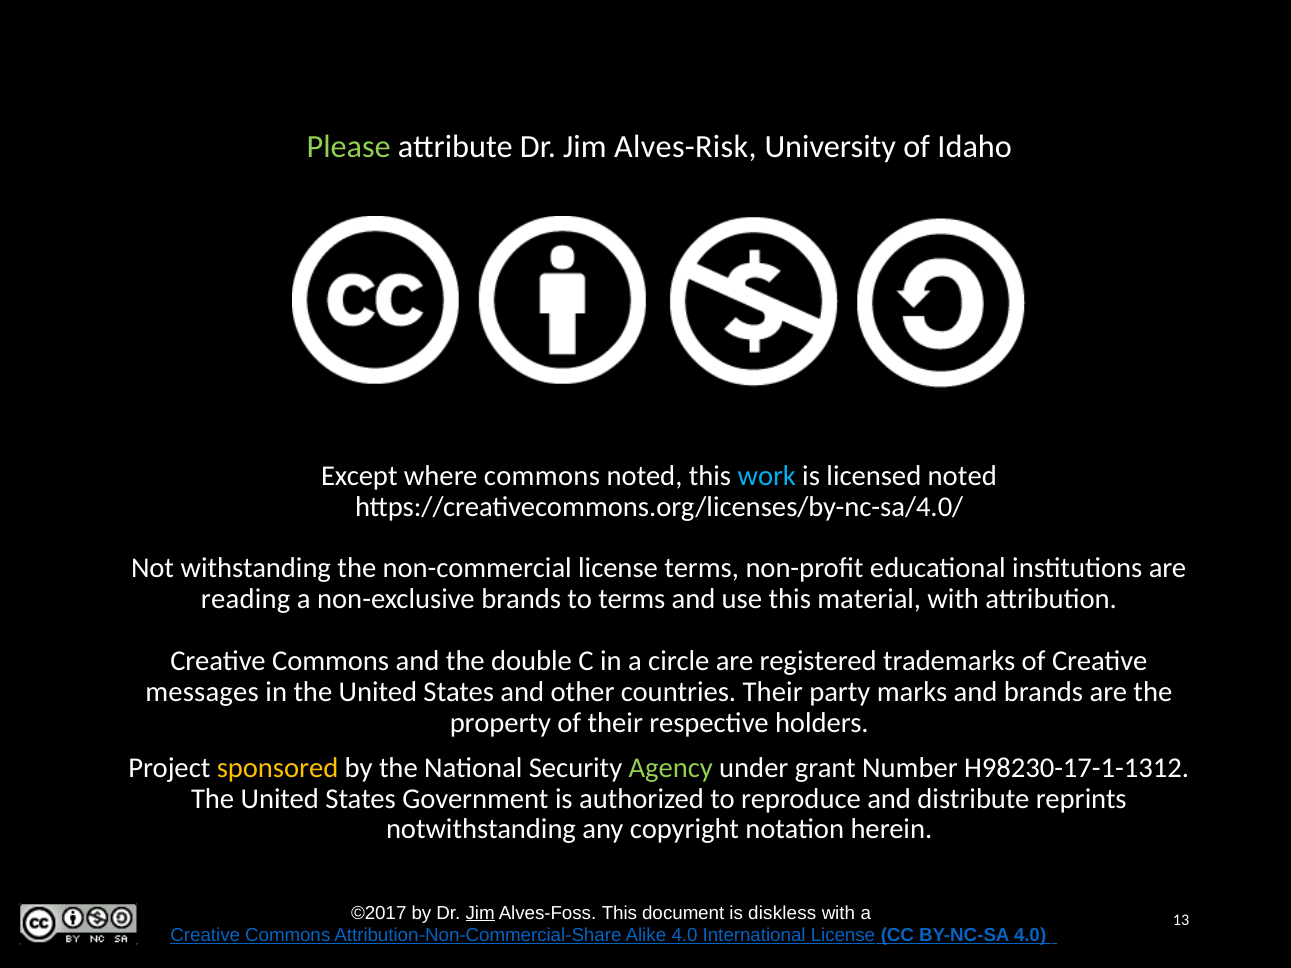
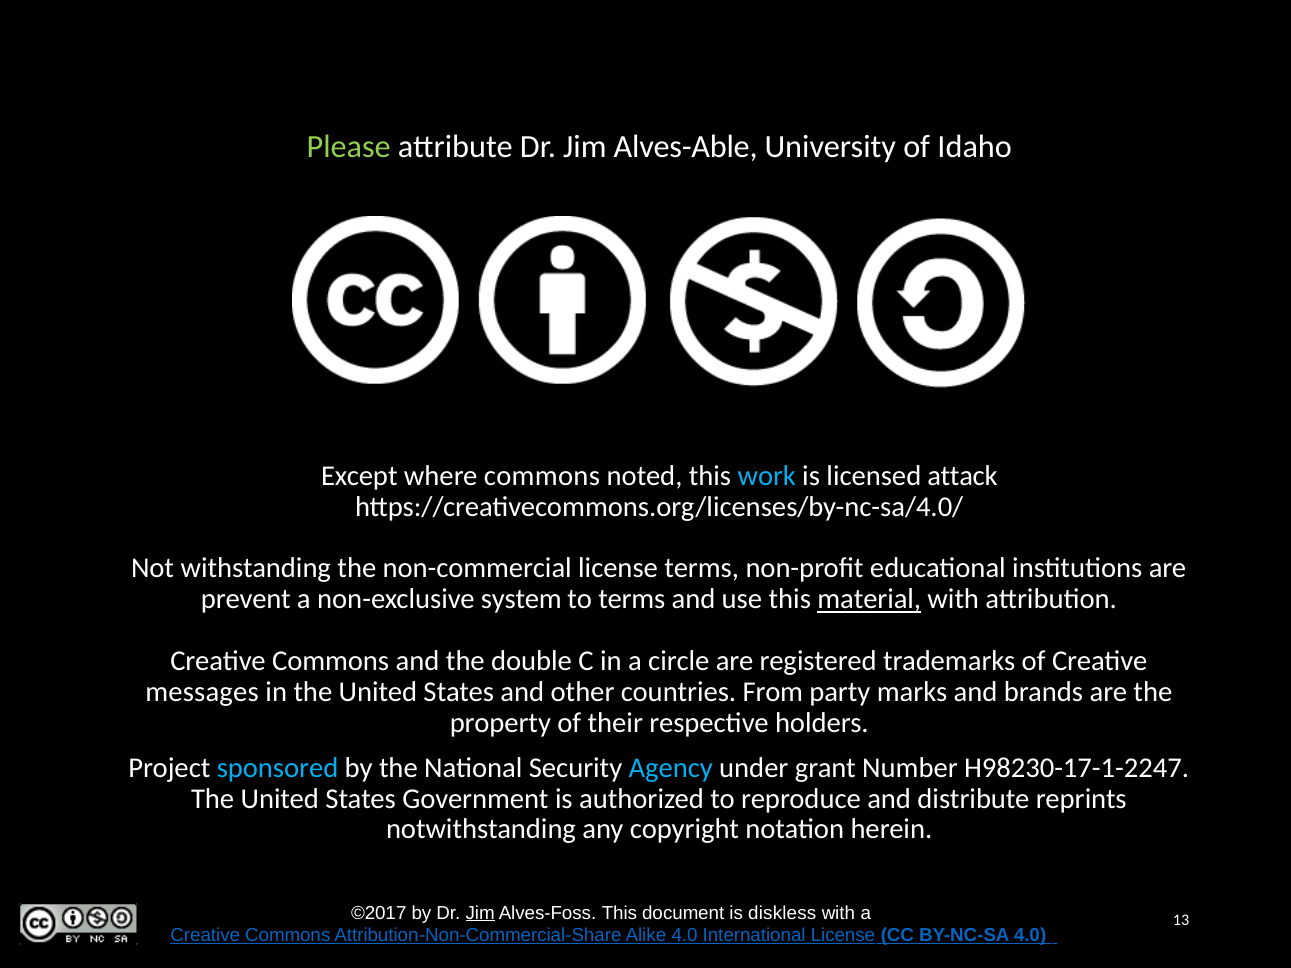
Alves-Risk: Alves-Risk -> Alves-Able (686, 147)
licensed noted: noted -> attack (962, 476)
reading: reading -> prevent (246, 600)
non-exclusive brands: brands -> system (521, 600)
material underline: none -> present (869, 600)
countries Their: Their -> From (773, 692)
sponsored colour: yellow -> light blue (278, 768)
Agency colour: light green -> light blue (671, 768)
H98230-17-1-1312: H98230-17-1-1312 -> H98230-17-1-2247 (1077, 768)
